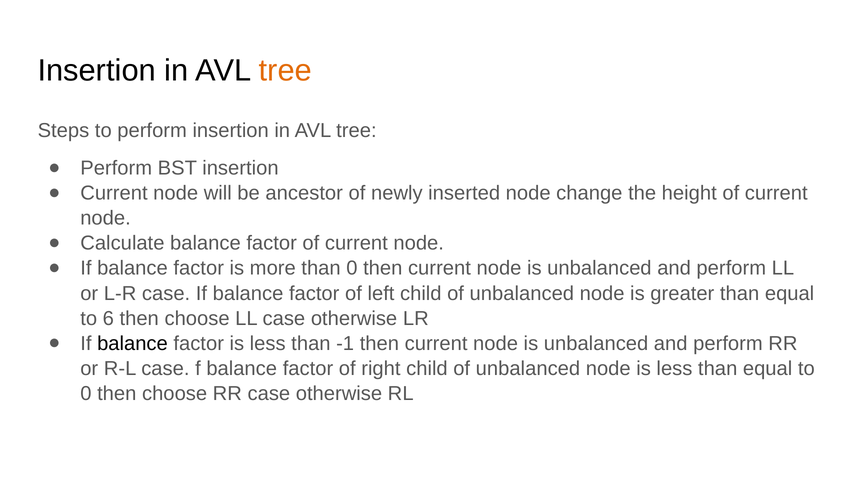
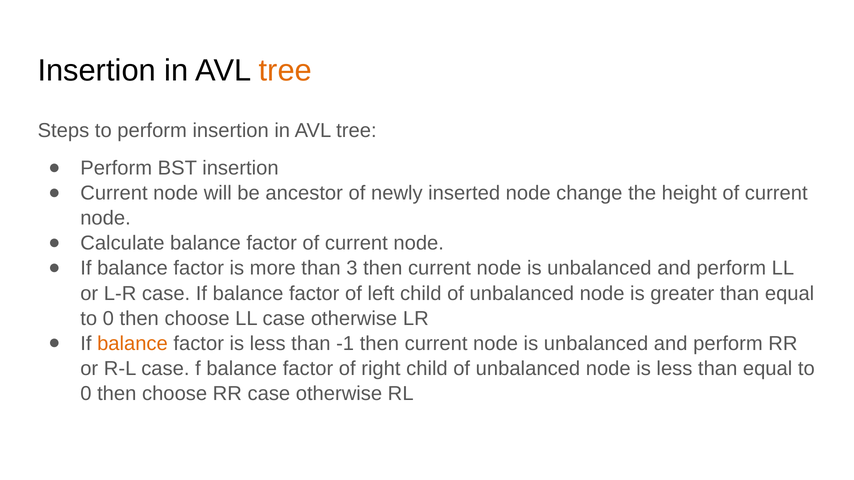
than 0: 0 -> 3 (352, 269)
6: 6 -> 0 (108, 319)
balance colour: black -> orange (132, 344)
